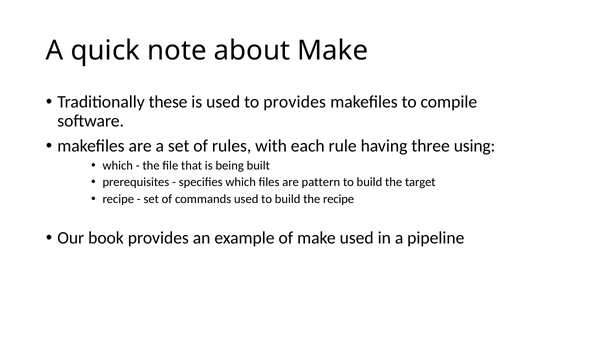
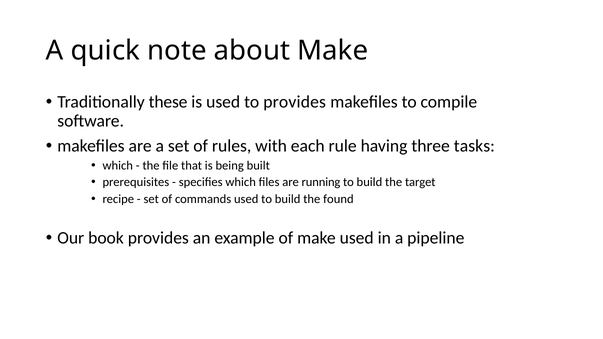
using: using -> tasks (474, 146)
pattern: pattern -> running (321, 182)
the recipe: recipe -> found (338, 199)
